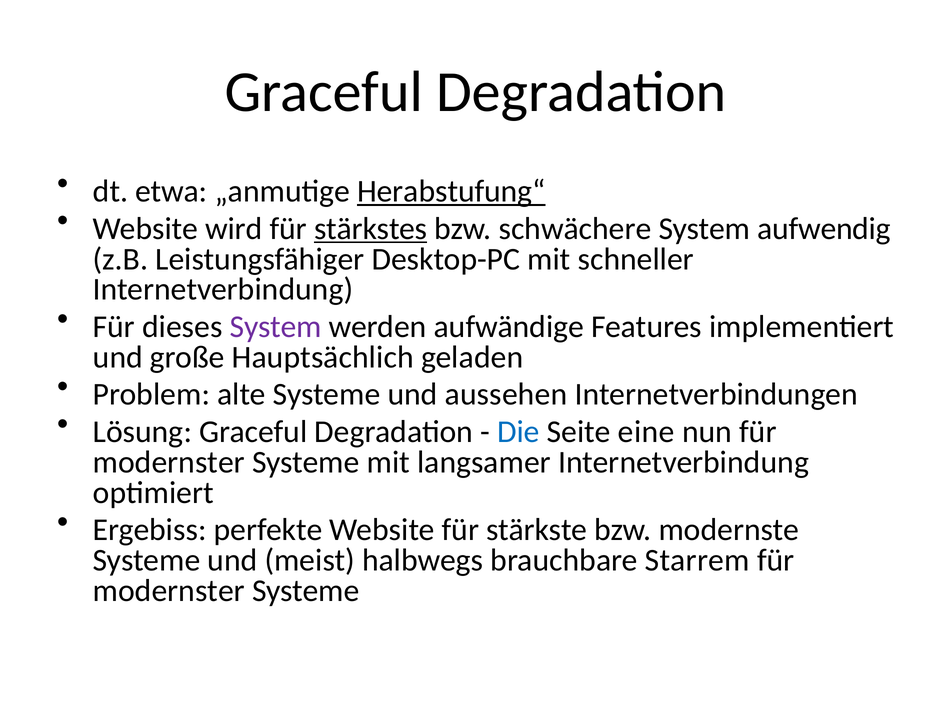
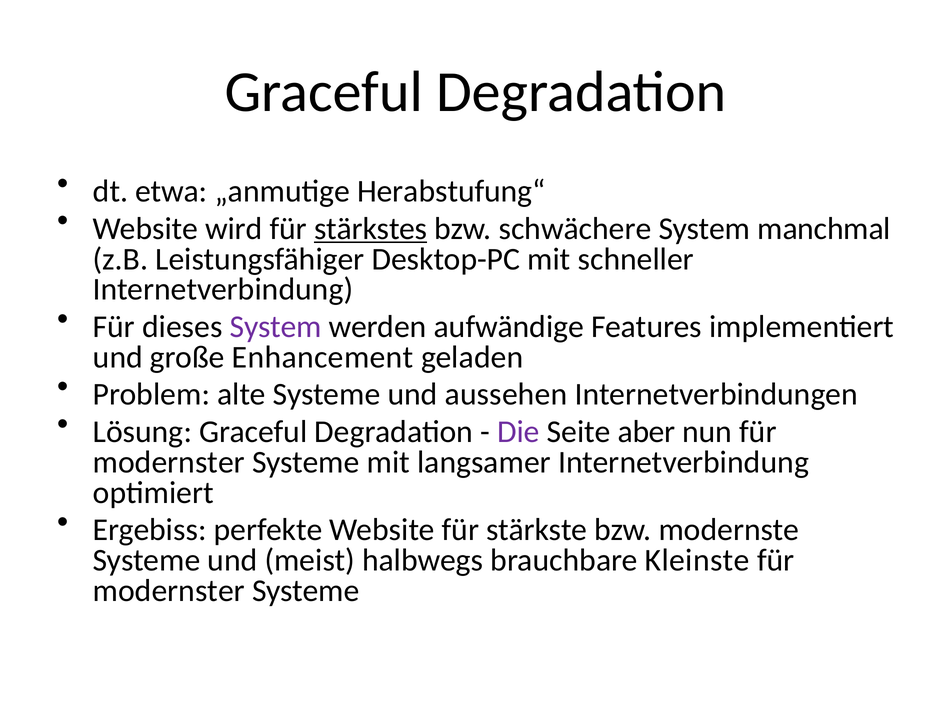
Herabstufung“ underline: present -> none (451, 191)
aufwendig: aufwendig -> manchmal (824, 229)
Hauptsächlich: Hauptsächlich -> Enhancement (323, 357)
Die colour: blue -> purple (518, 432)
eine: eine -> aber (647, 432)
Starrem: Starrem -> Kleinste (697, 560)
